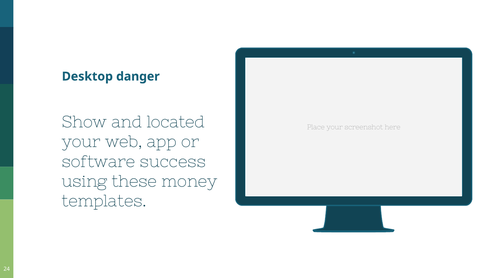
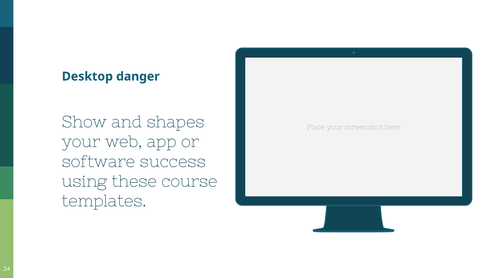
located: located -> shapes (176, 122)
money: money -> course (190, 181)
